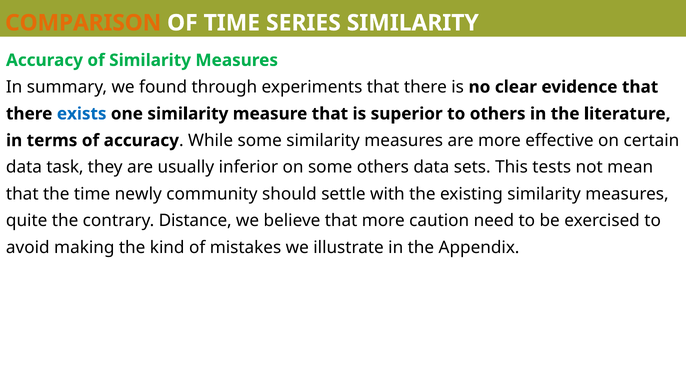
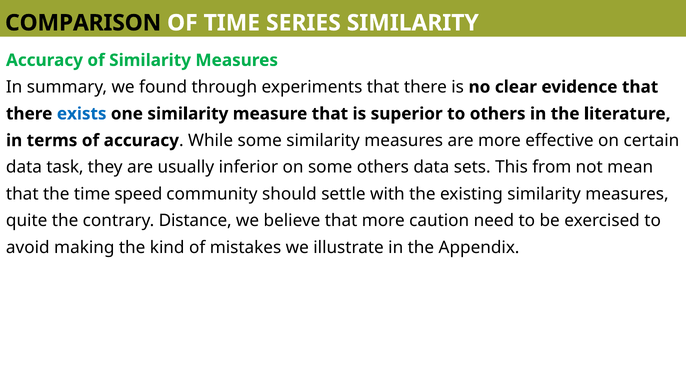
COMPARISON colour: orange -> black (83, 23)
tests: tests -> from (552, 167)
newly: newly -> speed (138, 194)
